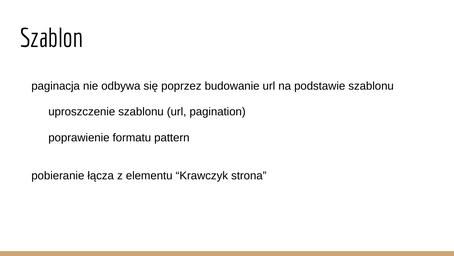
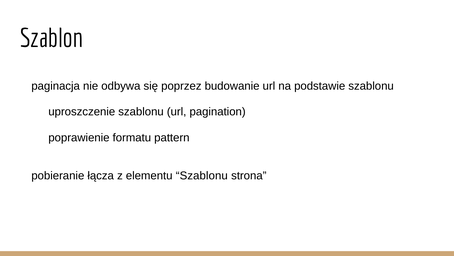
elementu Krawczyk: Krawczyk -> Szablonu (202, 175)
